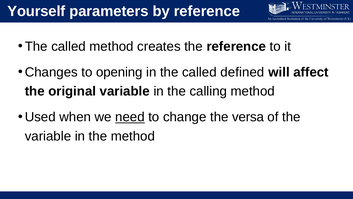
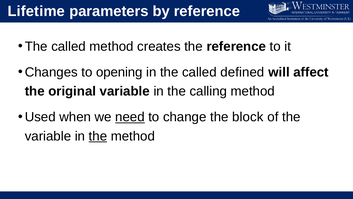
Yourself: Yourself -> Lifetime (36, 11)
versa: versa -> block (248, 117)
the underline: none -> present (98, 136)
